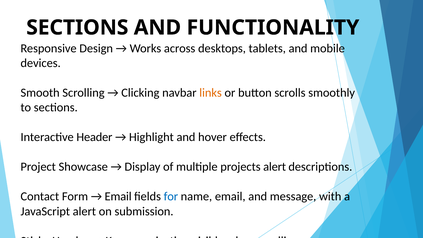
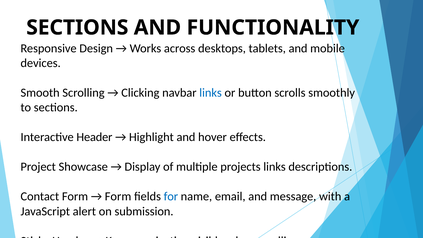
links colour: orange -> blue (211, 93)
projects alert: alert -> links (275, 167)
Email: Email -> Form (118, 196)
